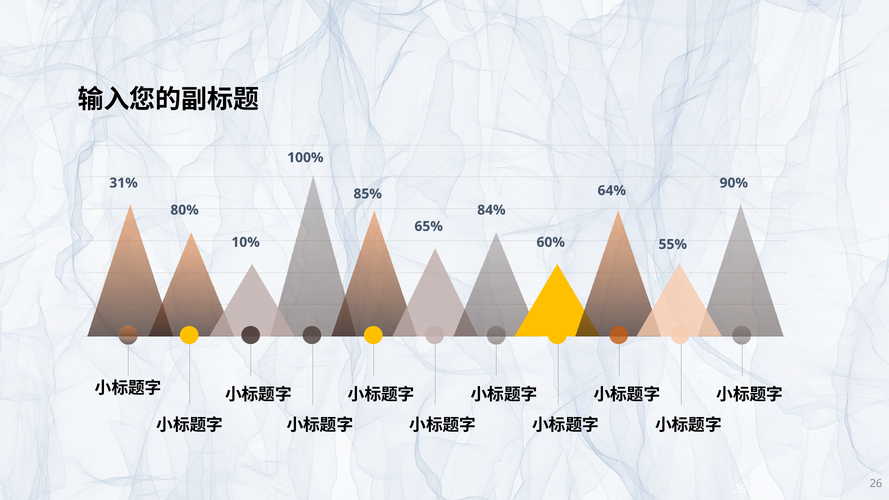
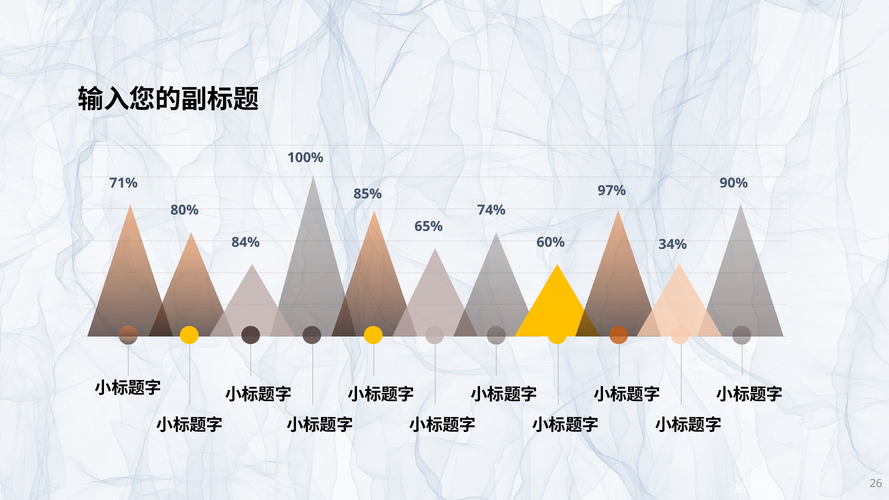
31%: 31% -> 71% (124, 183)
64%: 64% -> 97% (612, 191)
84%: 84% -> 74% (491, 210)
10%: 10% -> 84% (246, 242)
55%: 55% -> 34% (673, 244)
